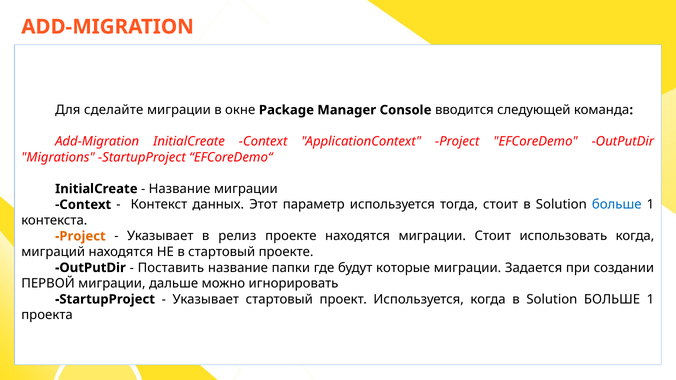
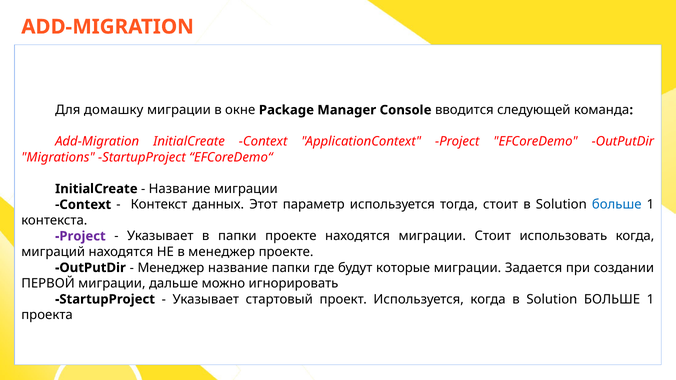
сделайте: сделайте -> домашку (114, 110)
Project colour: orange -> purple (80, 236)
в релиз: релиз -> папки (237, 236)
в стартовый: стартовый -> менеджер (222, 252)
Поставить: Поставить -> Менеджер (171, 268)
